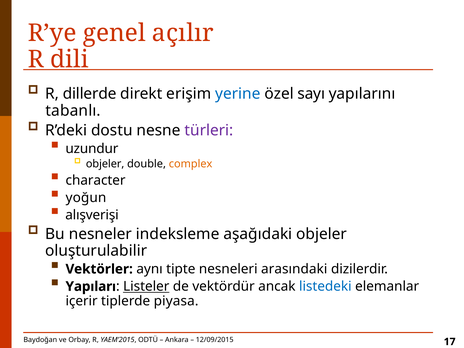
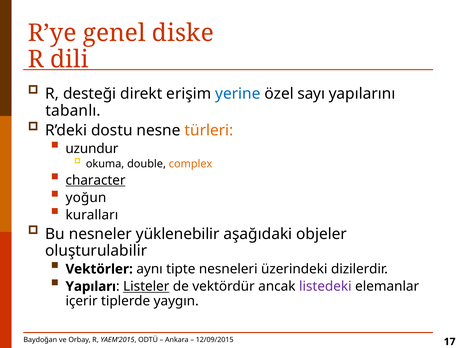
açılır: açılır -> diske (183, 33)
dillerde: dillerde -> desteği (90, 94)
türleri colour: purple -> orange (209, 131)
objeler: objeler -> okuma (105, 164)
character underline: none -> present (96, 180)
alışverişi: alışverişi -> kuralları (92, 215)
indeksleme: indeksleme -> yüklenebilir (178, 234)
arasındaki: arasındaki -> üzerindeki (294, 269)
listedeki colour: blue -> purple (325, 286)
piyasa: piyasa -> yaygın (176, 301)
